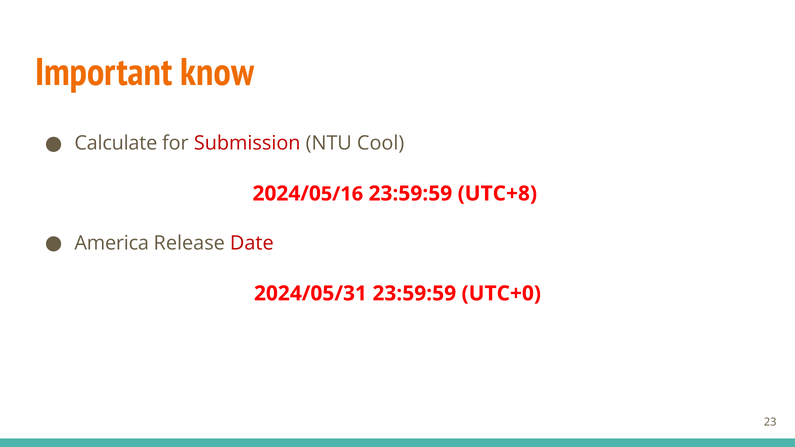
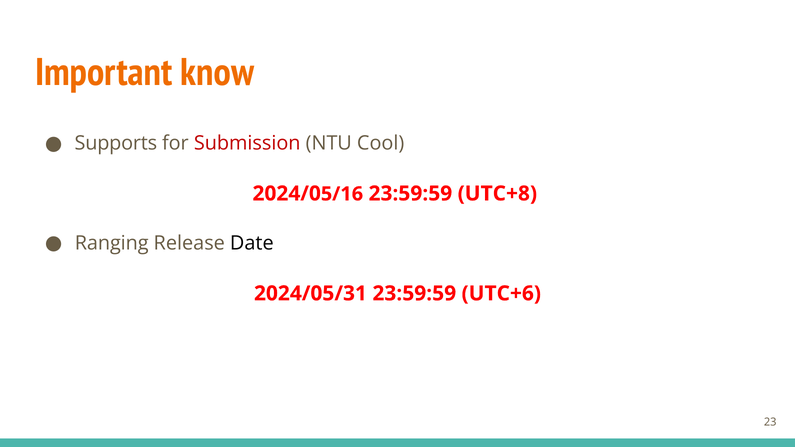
Calculate: Calculate -> Supports (116, 143)
America: America -> Ranging (112, 243)
Date colour: red -> black (252, 243)
UTC+0: UTC+0 -> UTC+6 (501, 294)
